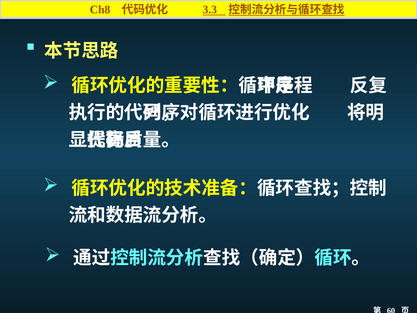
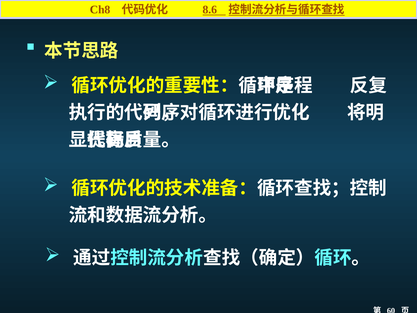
3.3: 3.3 -> 8.6 (210, 10)
